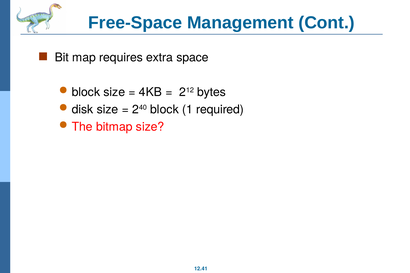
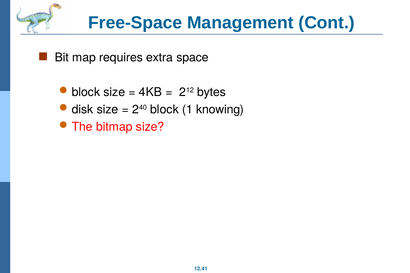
required: required -> knowing (220, 110)
